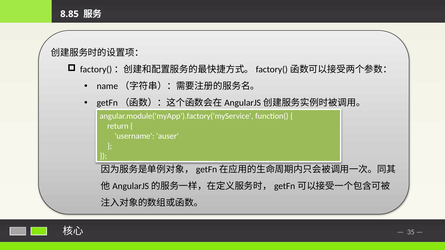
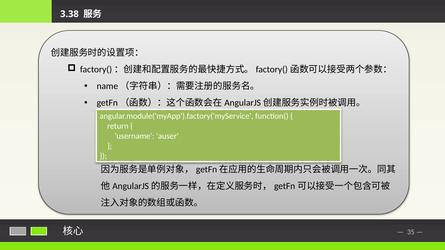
8.85: 8.85 -> 3.38 (69, 14)
